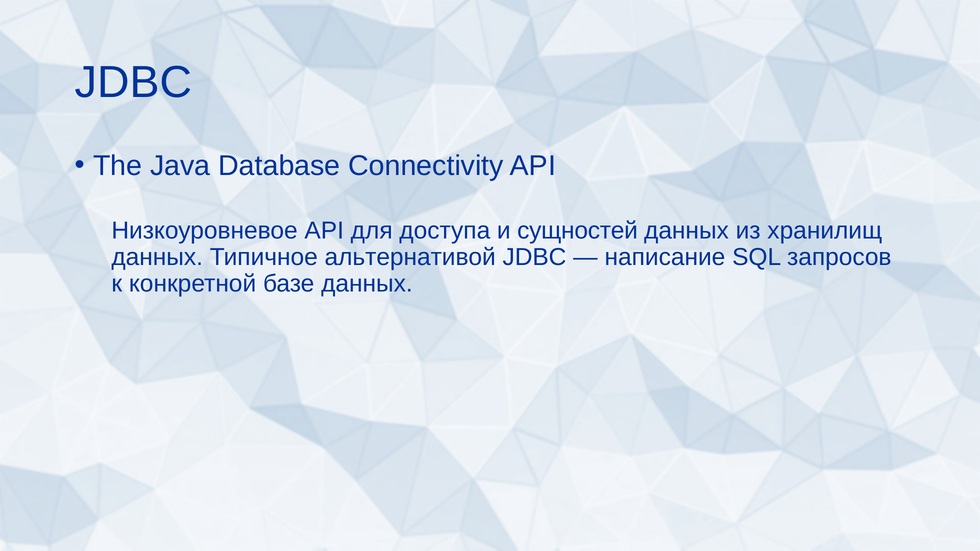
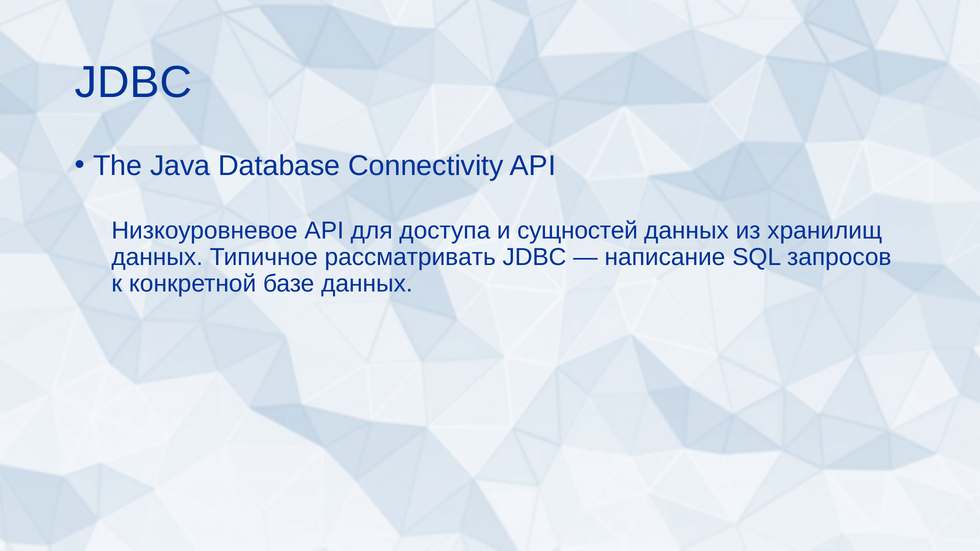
альтернативой: альтернативой -> рассматривать (410, 257)
